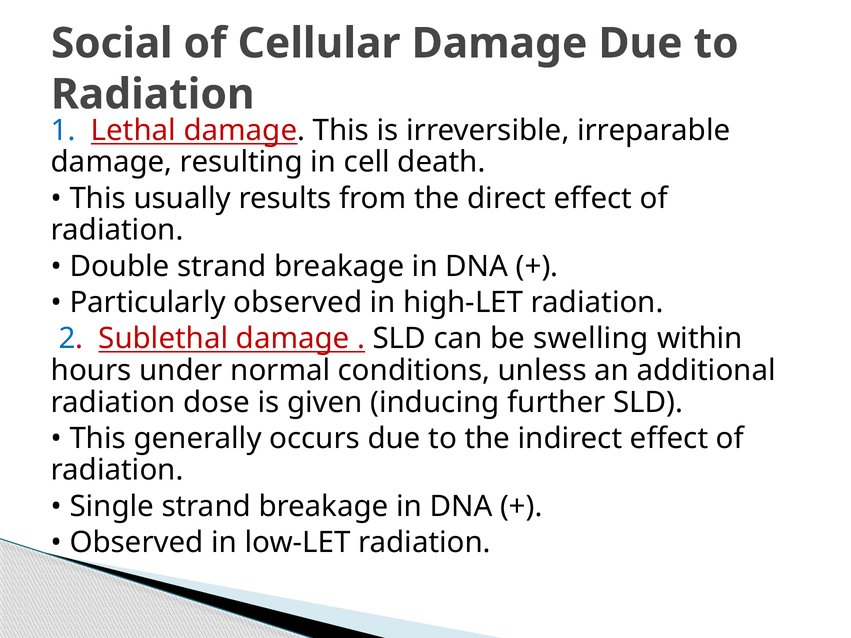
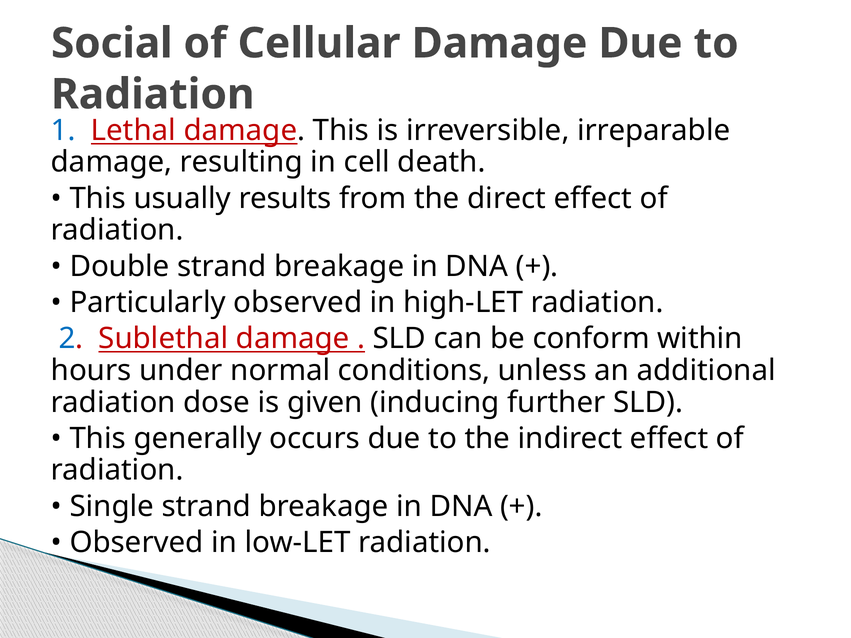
swelling: swelling -> conform (591, 339)
